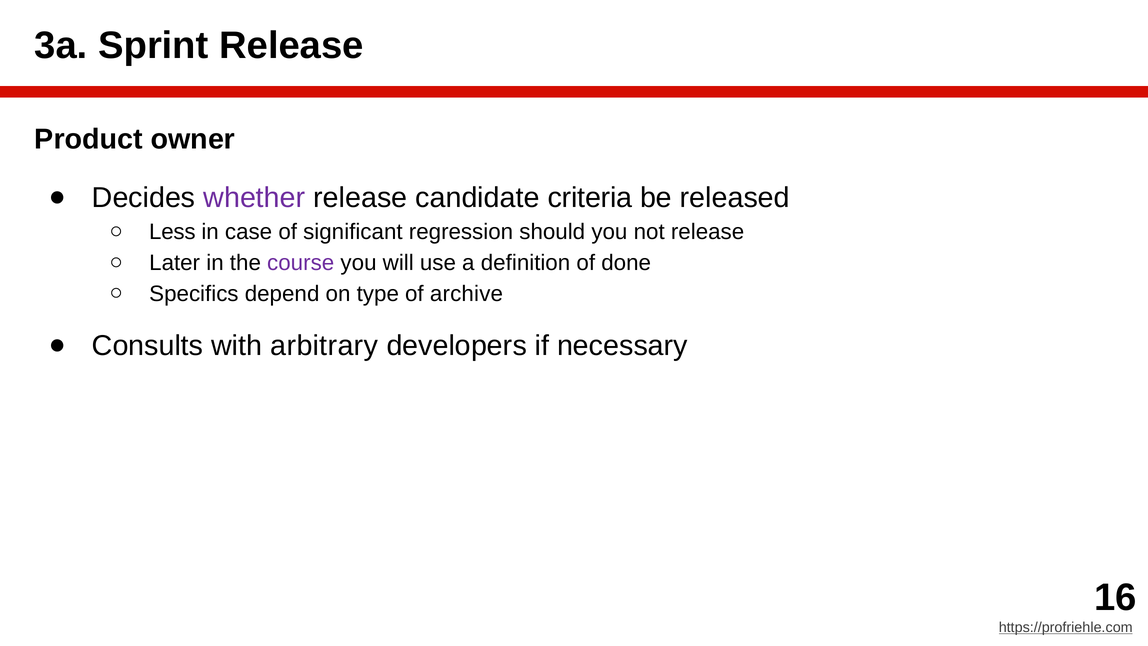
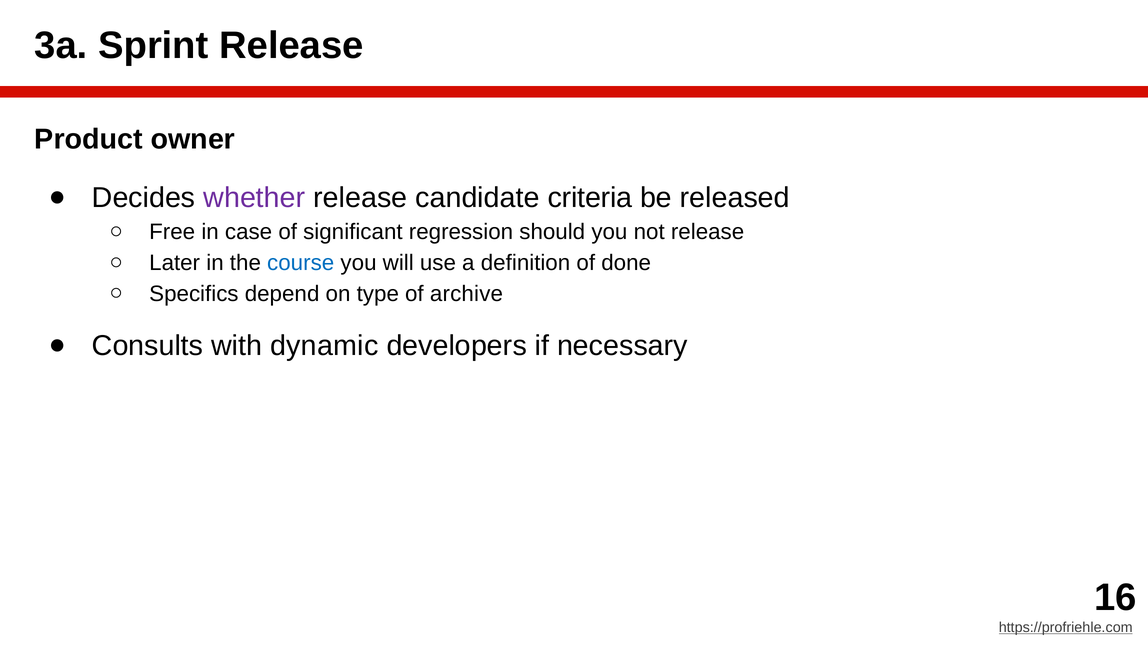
Less: Less -> Free (172, 232)
course colour: purple -> blue (301, 263)
arbitrary: arbitrary -> dynamic (324, 346)
